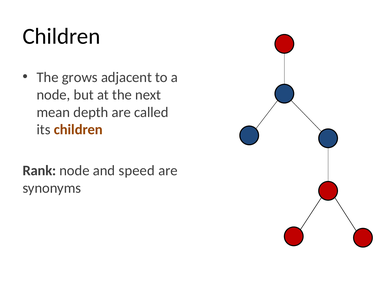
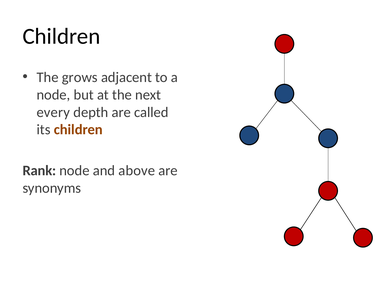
mean: mean -> every (53, 112)
speed: speed -> above (137, 171)
